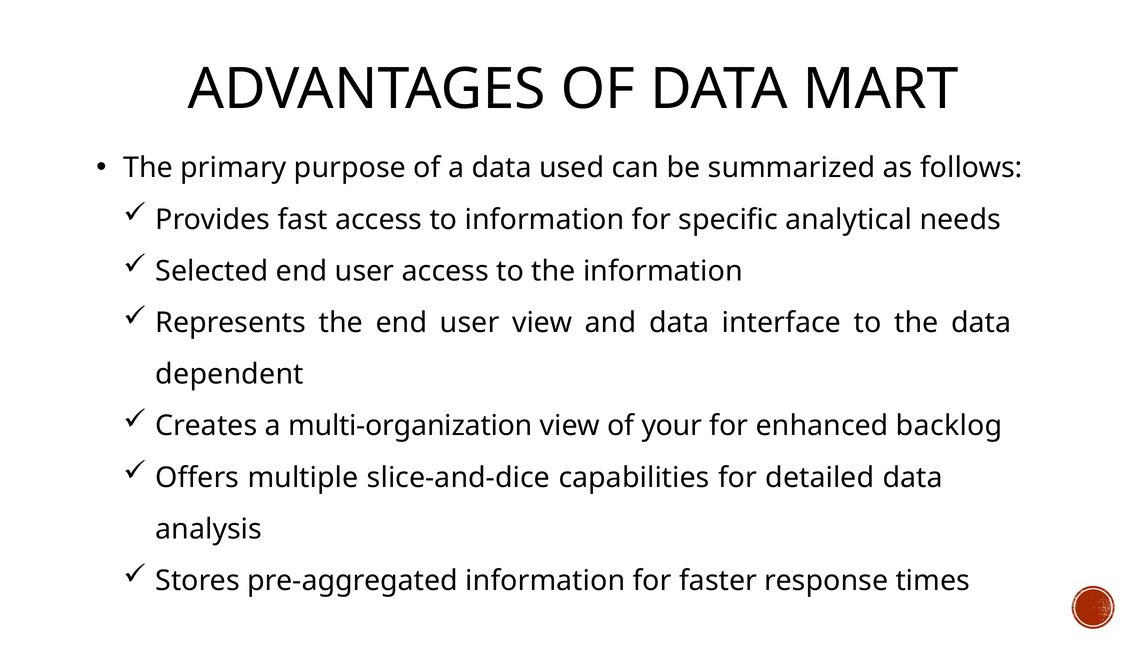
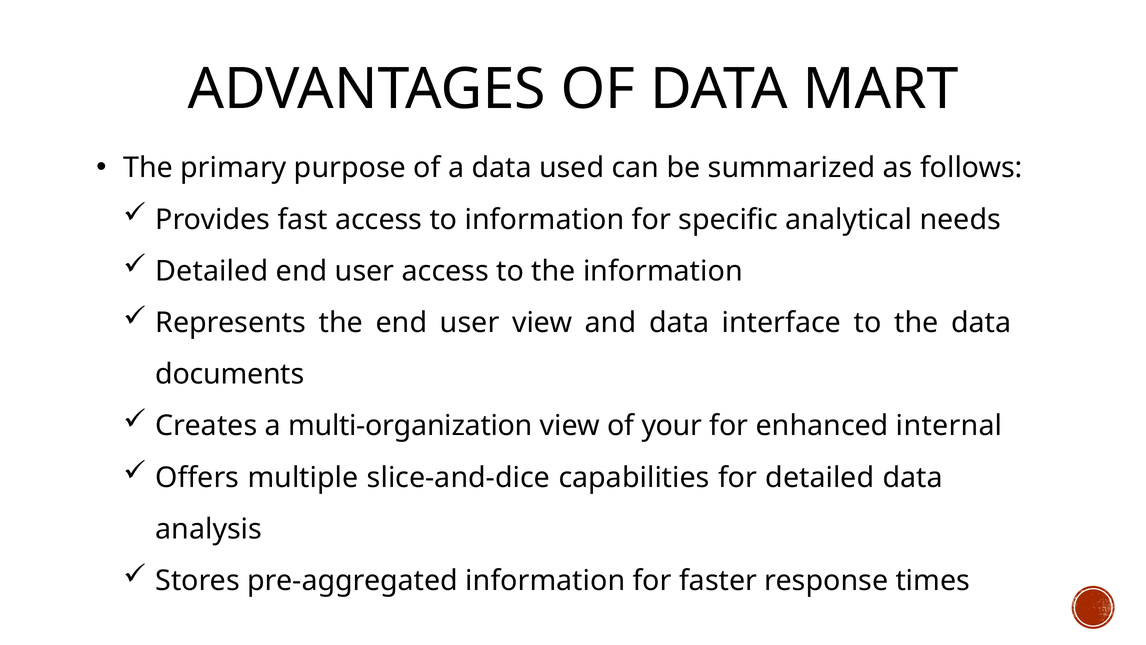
Selected: Selected -> Detailed (212, 271)
dependent: dependent -> documents (230, 374)
backlog: backlog -> internal (949, 426)
